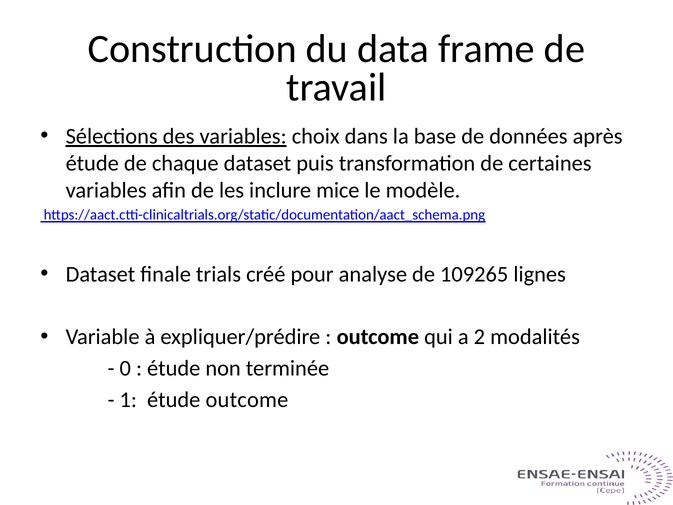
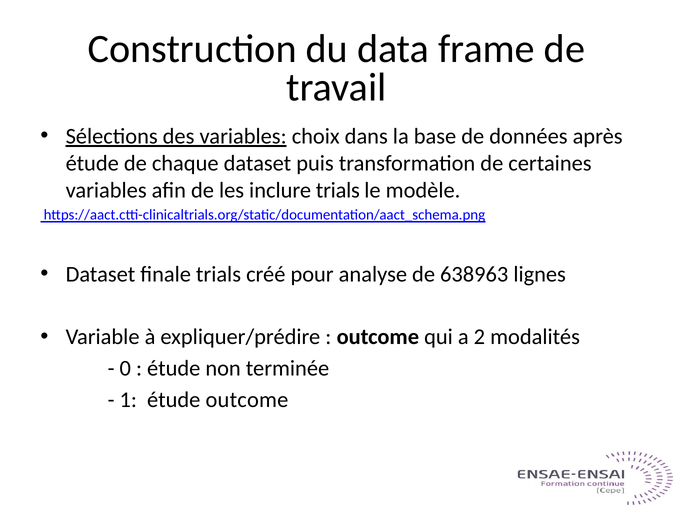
inclure mice: mice -> trials (338, 190)
109265: 109265 -> 638963 (474, 274)
